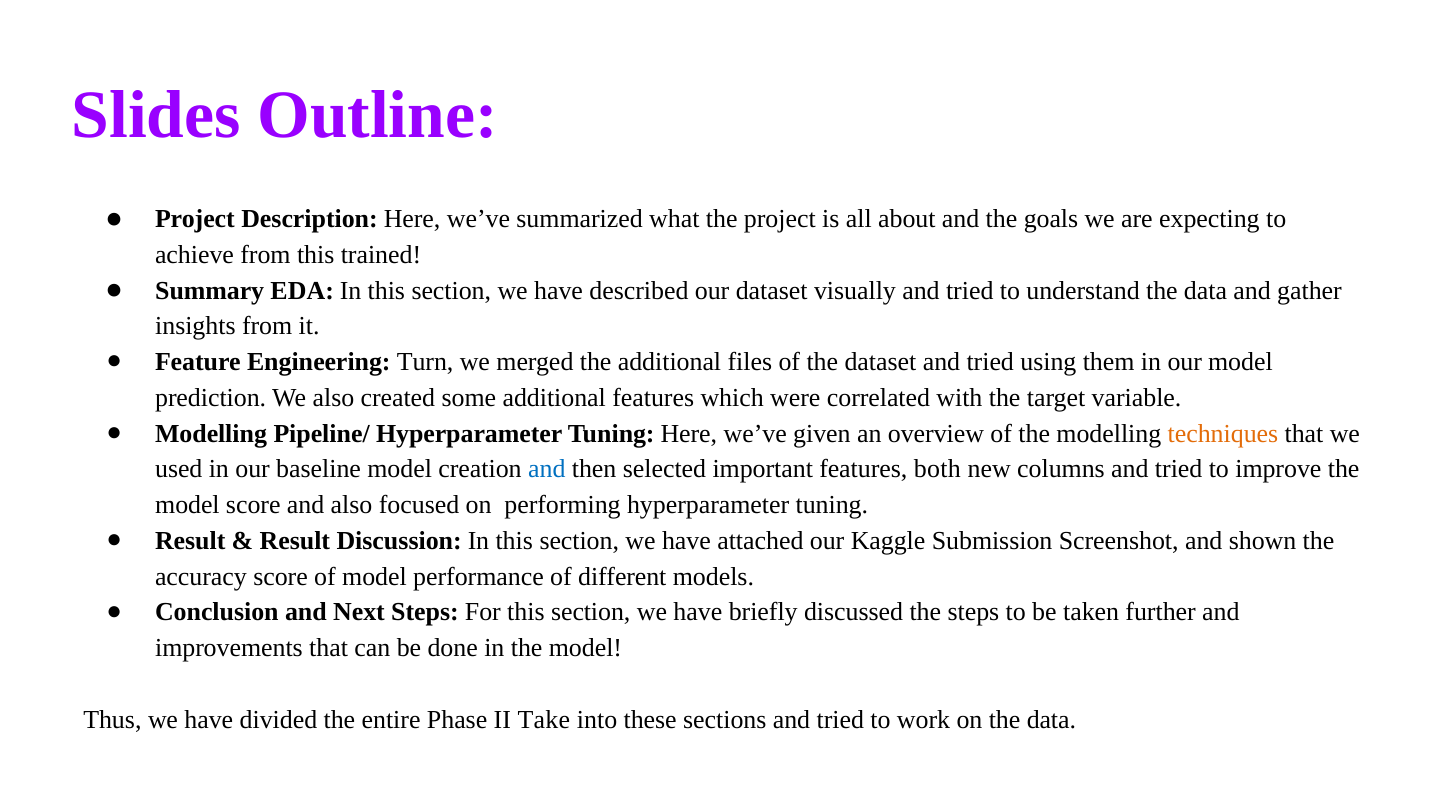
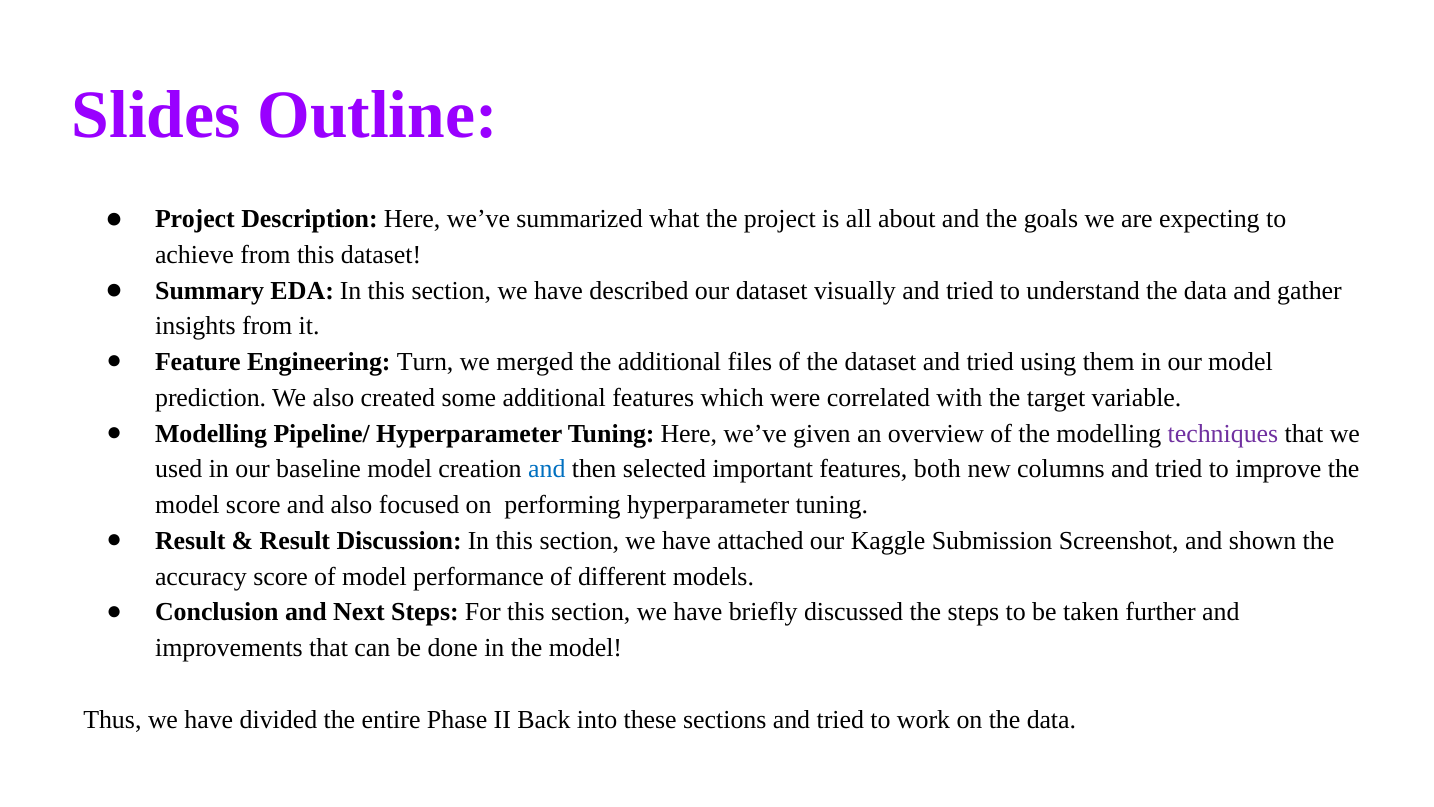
this trained: trained -> dataset (381, 255)
techniques colour: orange -> purple (1223, 433)
Take: Take -> Back (544, 719)
